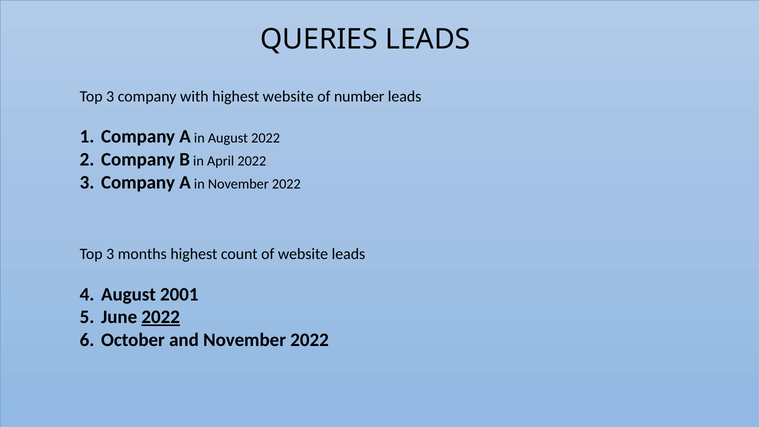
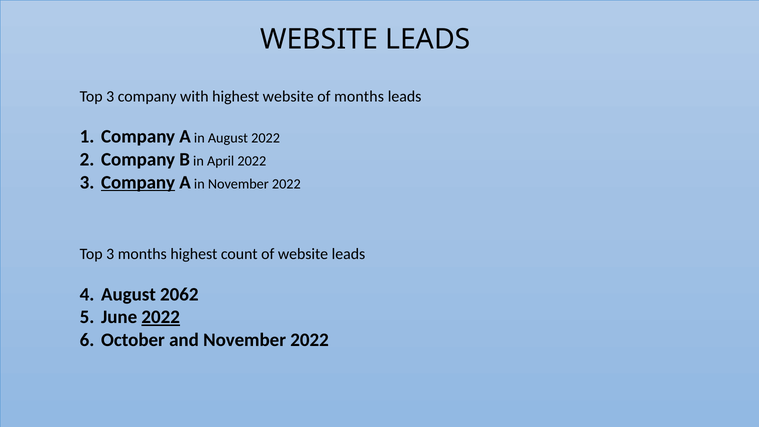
QUERIES: QUERIES -> WEBSITE (319, 40)
of number: number -> months (359, 97)
Company underline: none -> present (138, 182)
2001: 2001 -> 2062 (179, 294)
